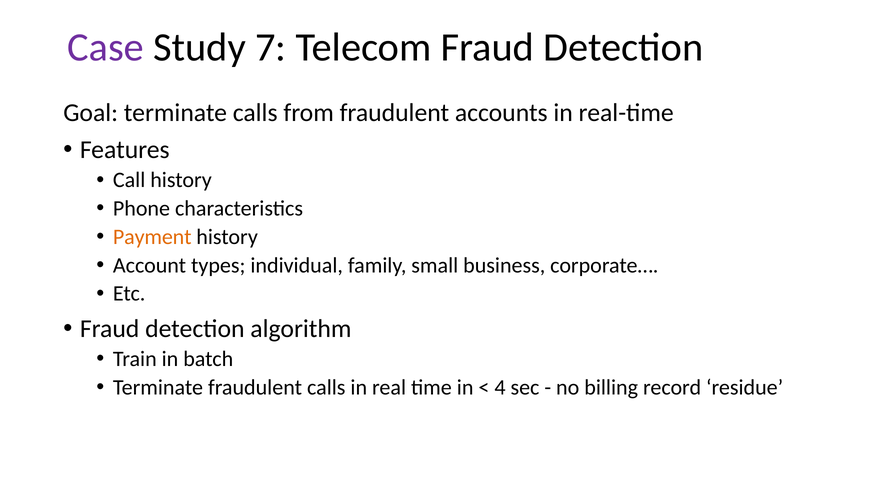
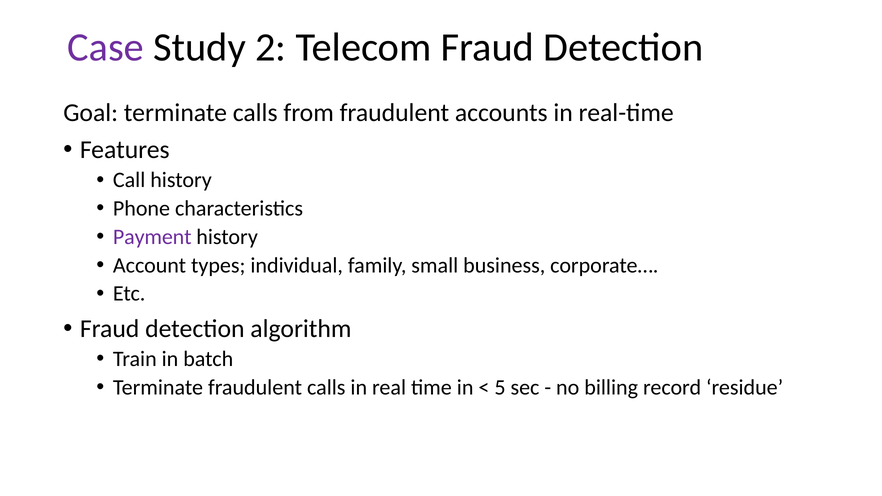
7: 7 -> 2 (271, 48)
Payment colour: orange -> purple (152, 237)
4: 4 -> 5 (500, 387)
